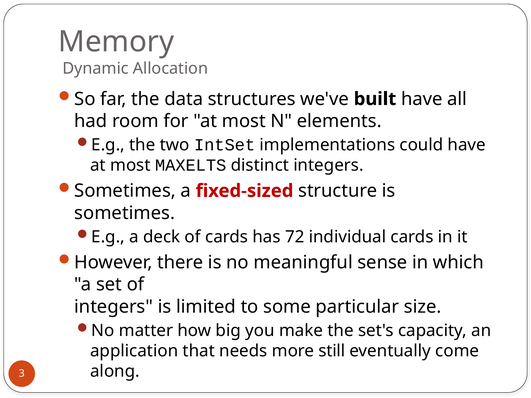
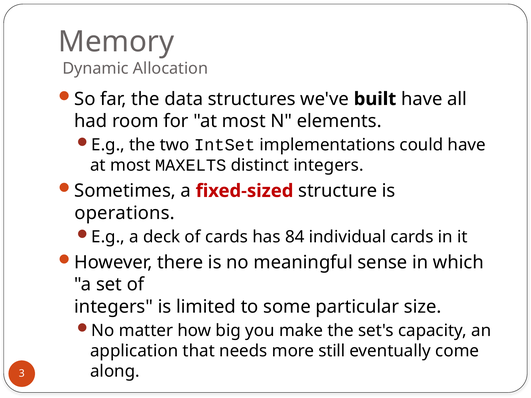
sometimes: sometimes -> operations (125, 213)
72: 72 -> 84 (295, 237)
